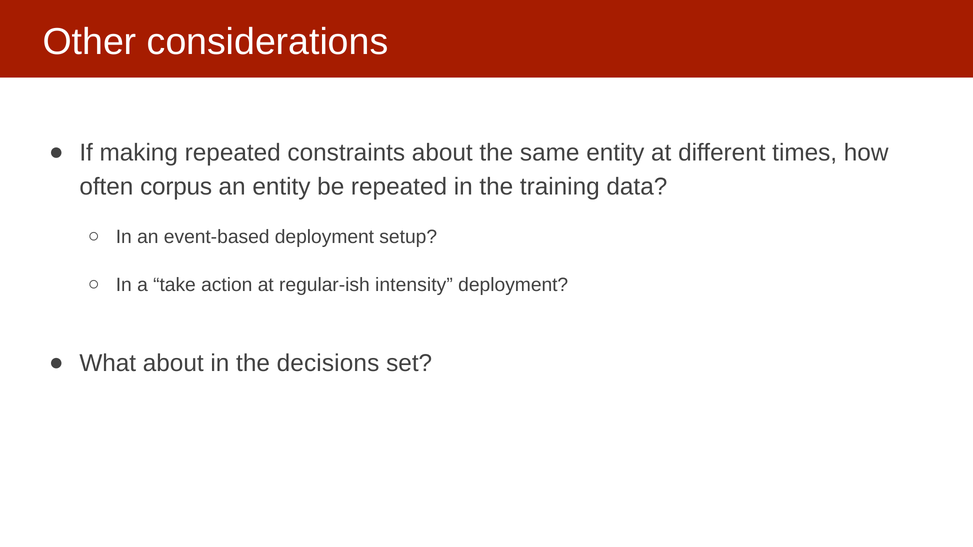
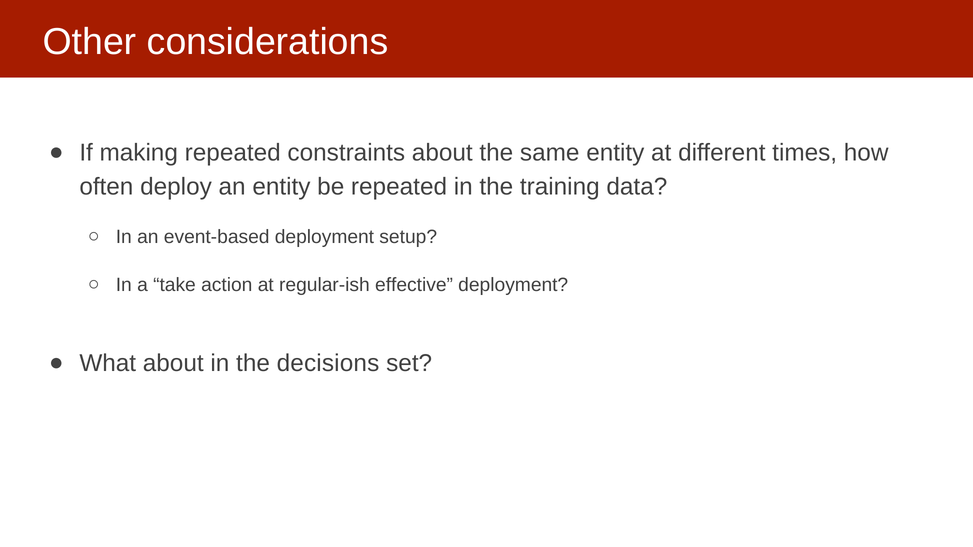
corpus: corpus -> deploy (176, 187)
intensity: intensity -> effective (414, 285)
